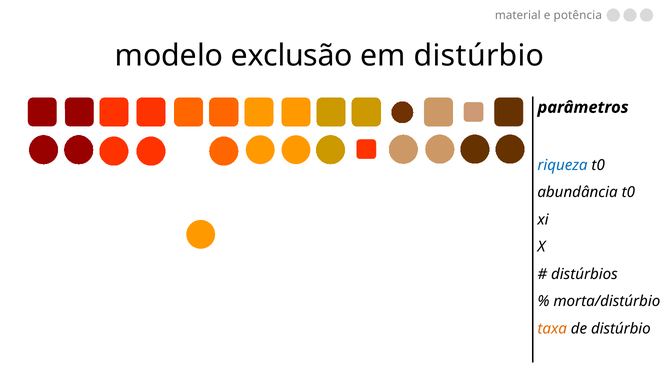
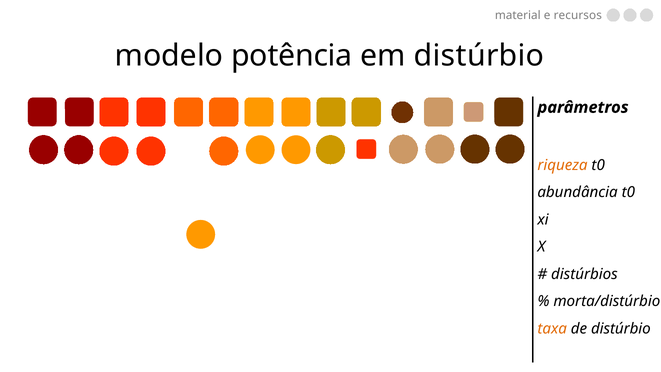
potência: potência -> recursos (578, 15)
exclusão: exclusão -> potência (292, 56)
riqueza colour: blue -> orange (563, 165)
